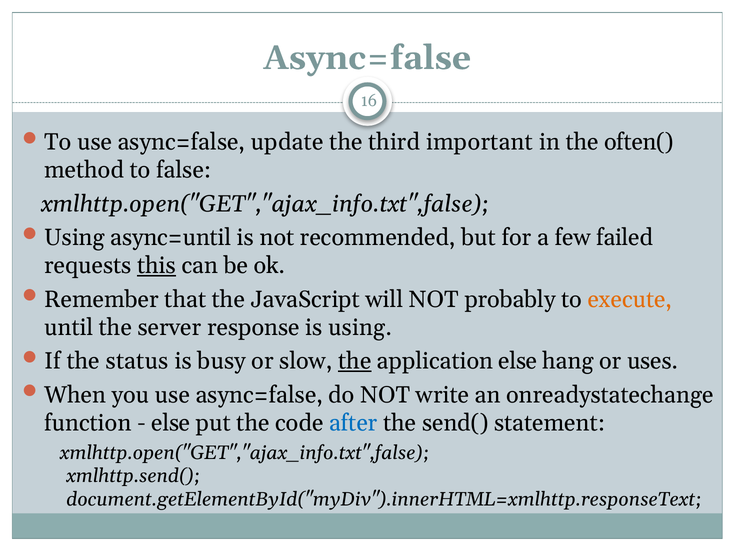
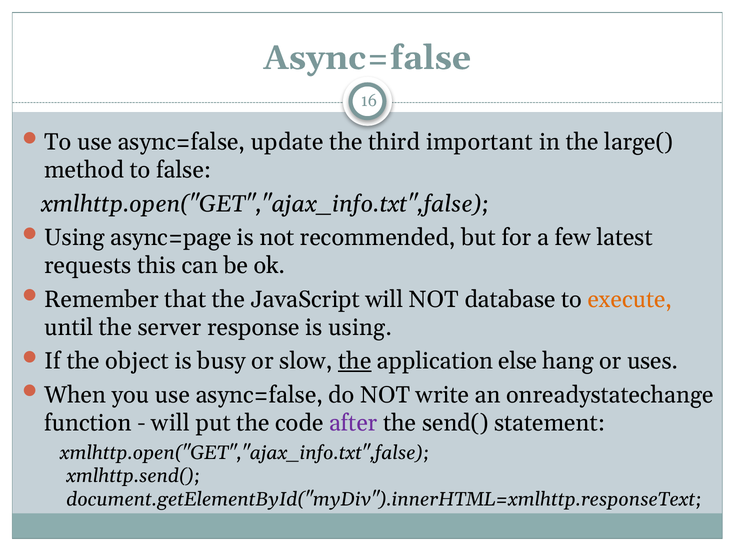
often(: often( -> large( (639, 142)
async=until: async=until -> async=page (171, 238)
failed: failed -> latest (625, 238)
this underline: present -> none (157, 266)
probably: probably -> database (510, 299)
status: status -> object (137, 361)
else: else -> will (171, 423)
after colour: blue -> purple (353, 423)
